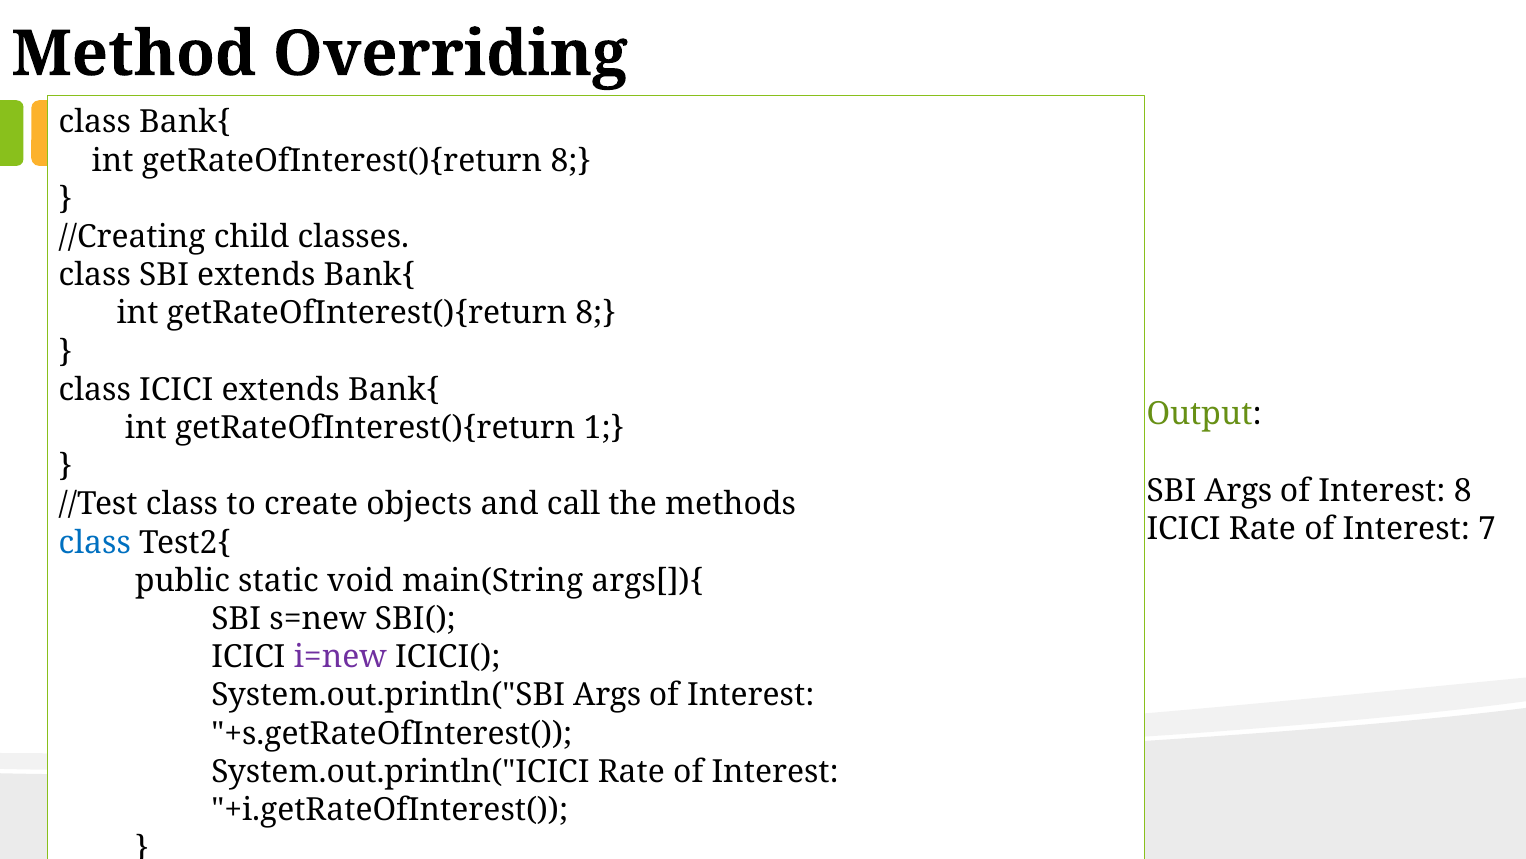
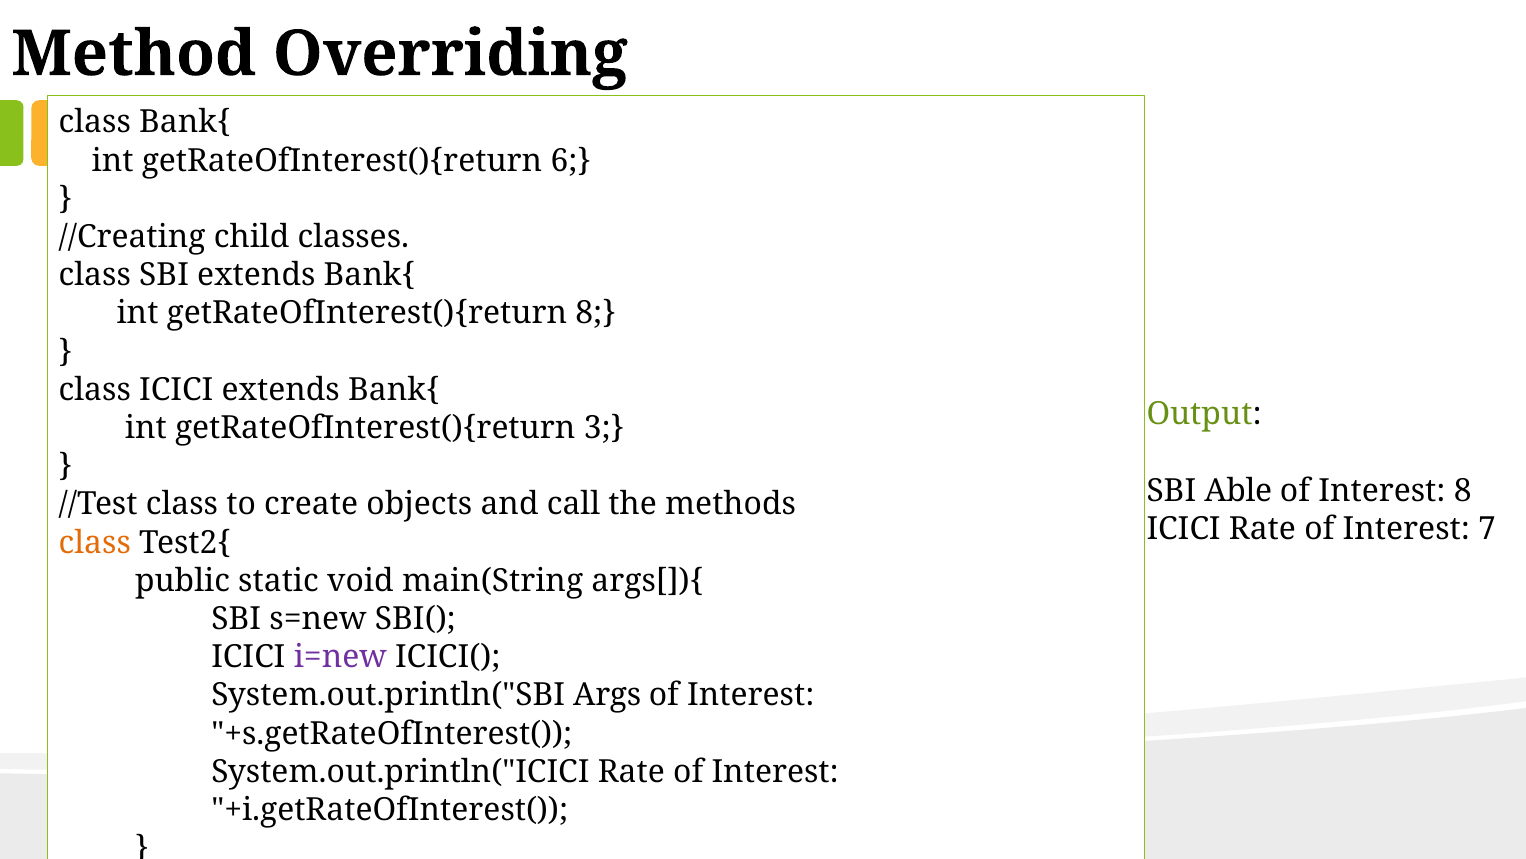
8: 8 -> 6 (571, 161)
1: 1 -> 3 (604, 428)
SBI Args: Args -> Able (1238, 491)
class colour: blue -> orange (95, 542)
